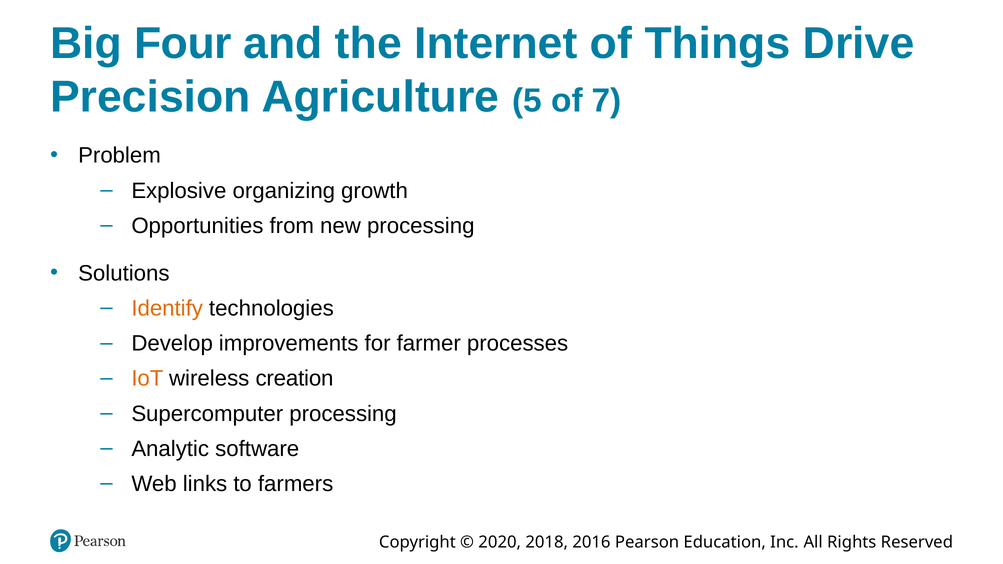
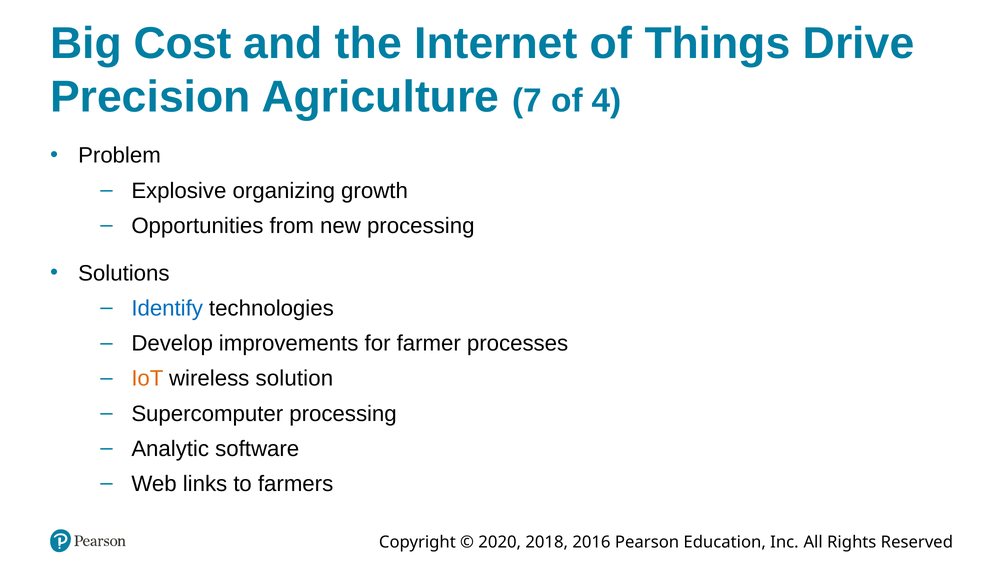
Four: Four -> Cost (183, 44)
5: 5 -> 7 (527, 101)
7: 7 -> 4 (607, 101)
Identify colour: orange -> blue (167, 309)
creation: creation -> solution (294, 379)
